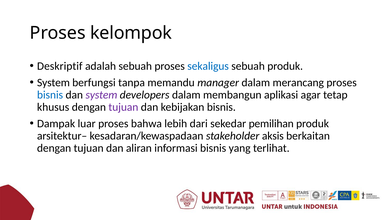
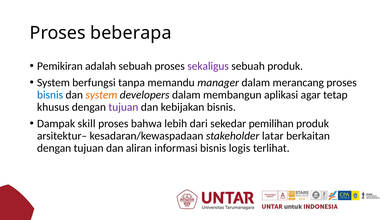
kelompok: kelompok -> beberapa (131, 33)
Deskriptif: Deskriptif -> Pemikiran (60, 66)
sekaligus colour: blue -> purple (208, 66)
system colour: purple -> orange (101, 95)
luar: luar -> skill (87, 123)
aksis: aksis -> latar (273, 136)
yang: yang -> logis (240, 148)
